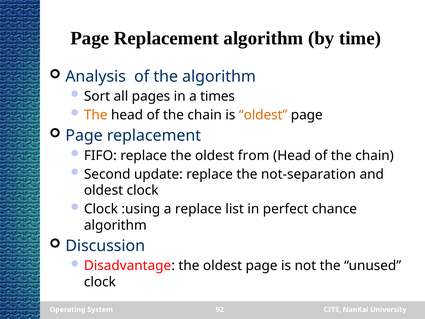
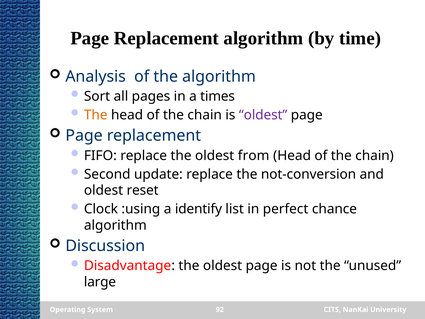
oldest colour: orange -> purple (263, 115)
not-separation: not-separation -> not-conversion (309, 174)
oldest clock: clock -> reset (143, 190)
a replace: replace -> identify (198, 209)
clock: clock -> large (100, 282)
